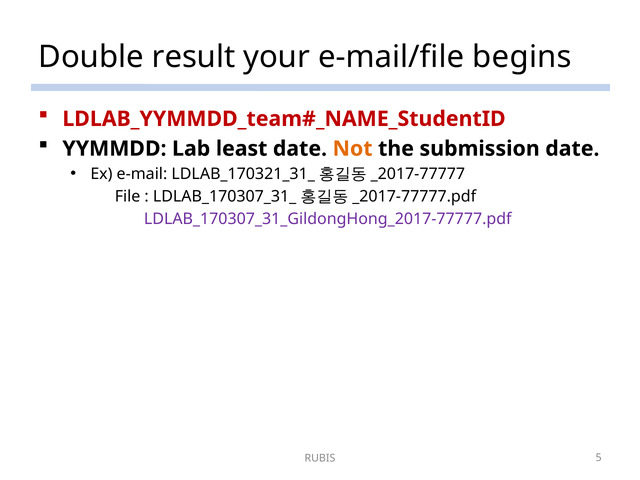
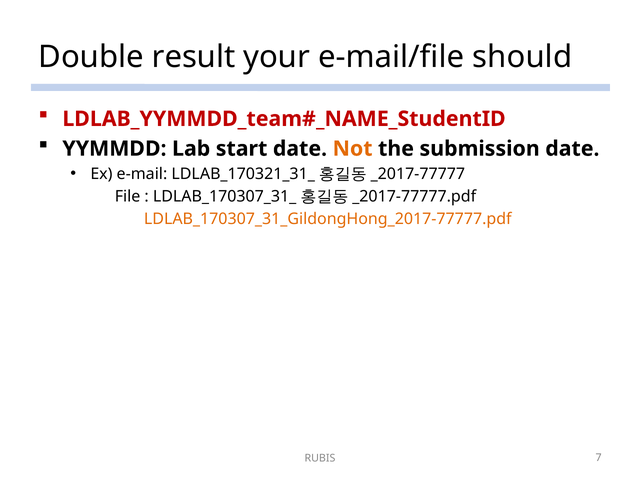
begins: begins -> should (522, 57)
least: least -> start (242, 149)
LDLAB_170307_31_GildongHong_2017-77777.pdf colour: purple -> orange (328, 219)
5: 5 -> 7 (599, 458)
